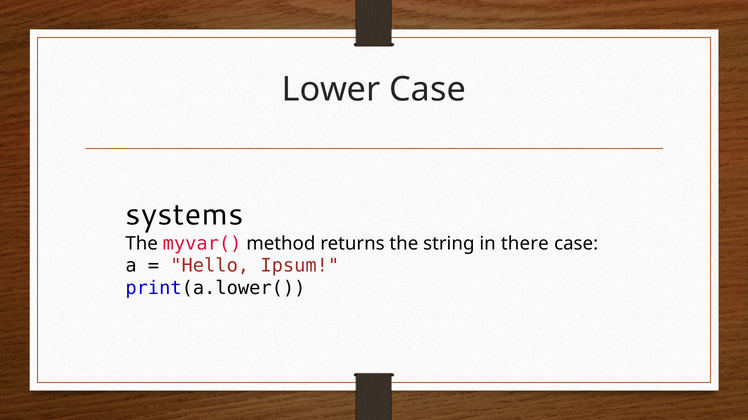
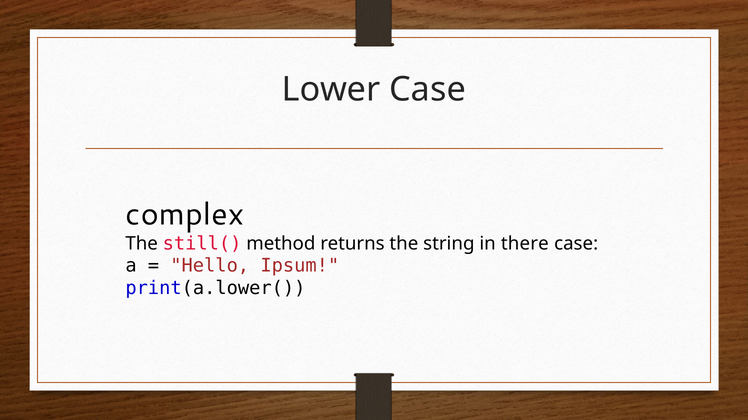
systems: systems -> complex (185, 215)
myvar(: myvar( -> still( (202, 244)
